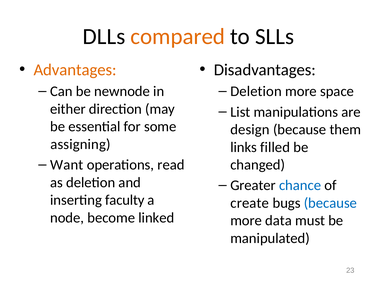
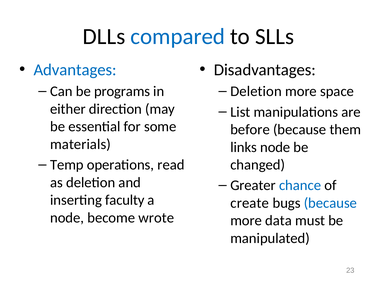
compared colour: orange -> blue (178, 36)
Advantages colour: orange -> blue (75, 70)
newnode: newnode -> programs (122, 91)
design: design -> before (250, 129)
assigning: assigning -> materials (80, 144)
links filled: filled -> node (275, 147)
Want: Want -> Temp (67, 165)
linked: linked -> wrote (156, 217)
